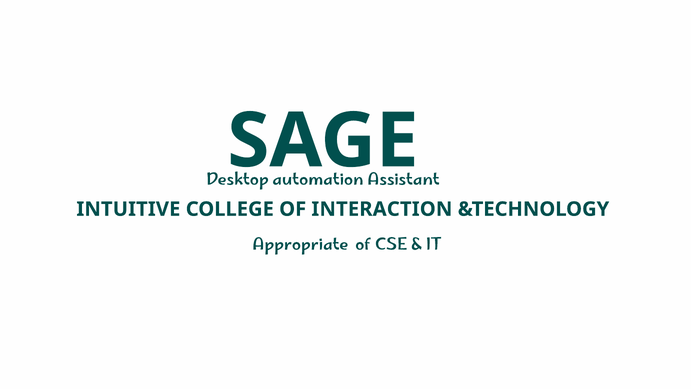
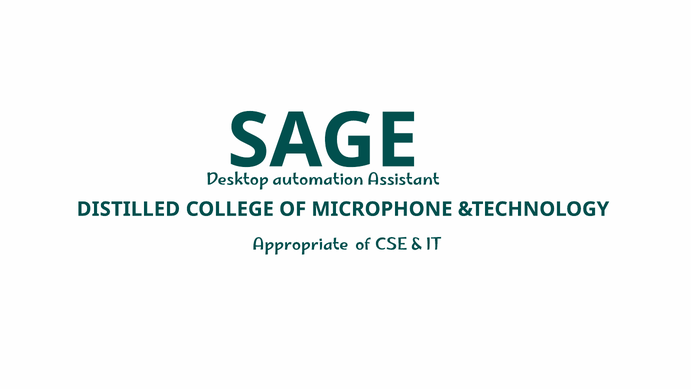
INTUITIVE: INTUITIVE -> DISTILLED (128, 209)
INTERACTION: INTERACTION -> MICROPHONE (382, 209)
